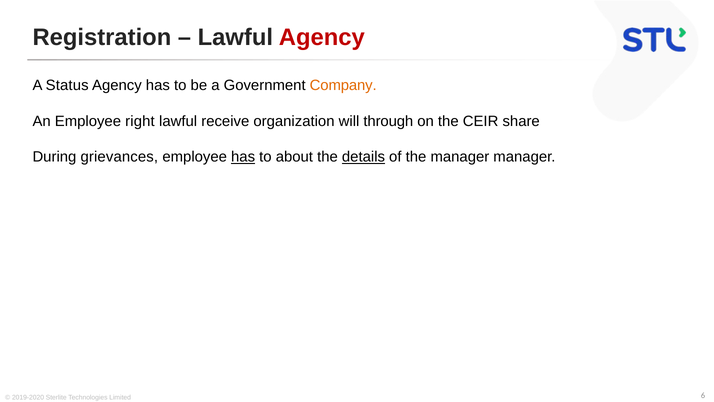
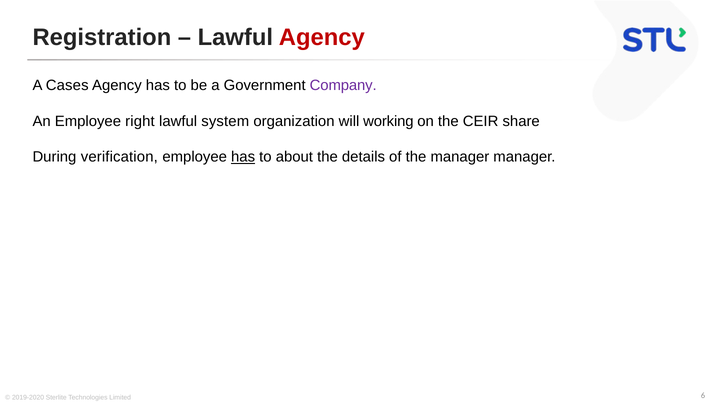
Status: Status -> Cases (67, 85)
Company colour: orange -> purple (343, 85)
receive: receive -> system (225, 121)
through: through -> working (388, 121)
grievances: grievances -> verification (119, 157)
details underline: present -> none (363, 157)
